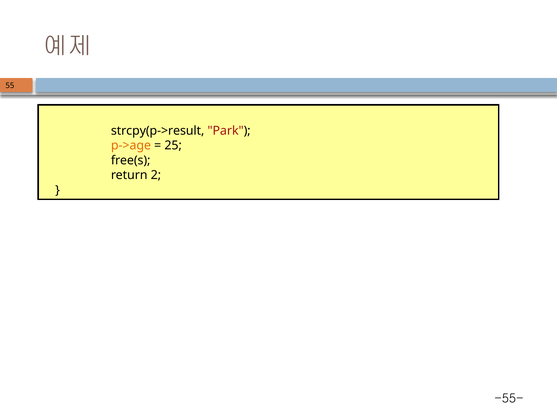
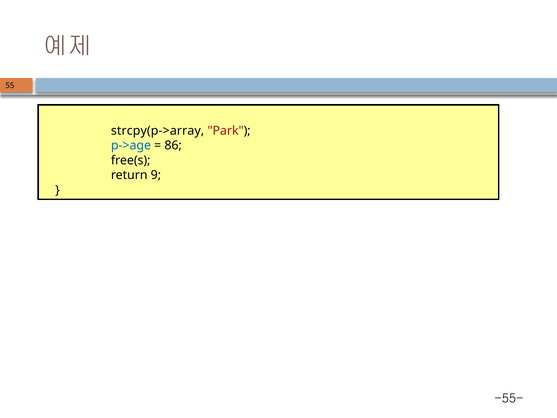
strcpy(p->result: strcpy(p->result -> strcpy(p->array (158, 131)
p->age colour: orange -> blue (131, 145)
25: 25 -> 86 (173, 145)
2: 2 -> 9 (156, 175)
